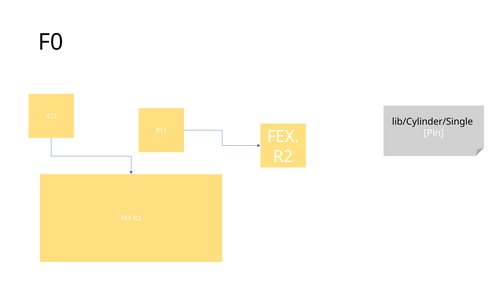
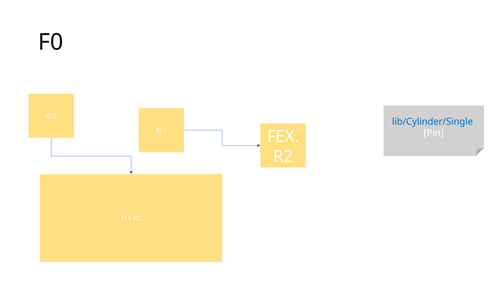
lib/Cylinder/Single colour: black -> blue (433, 121)
